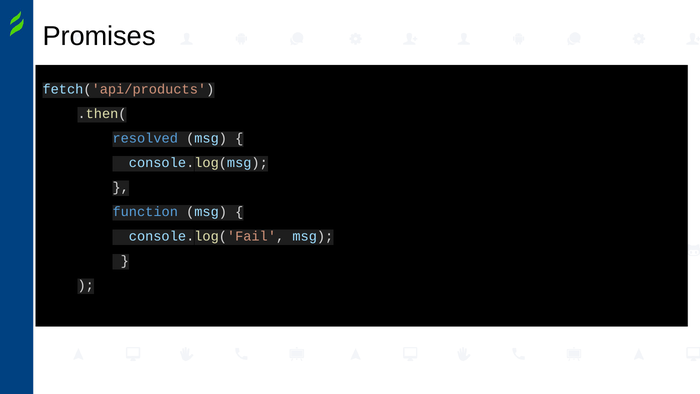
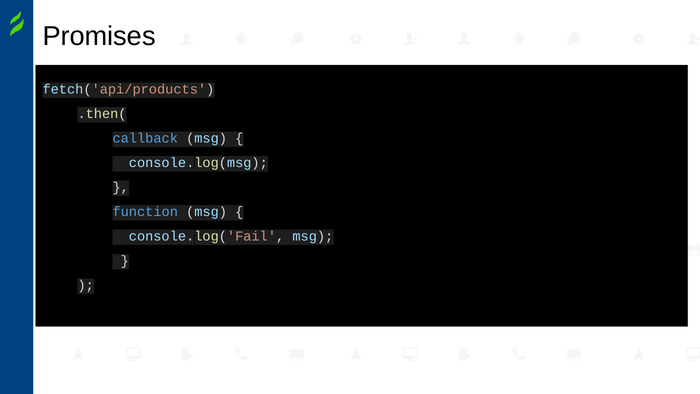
resolved: resolved -> callback (145, 138)
